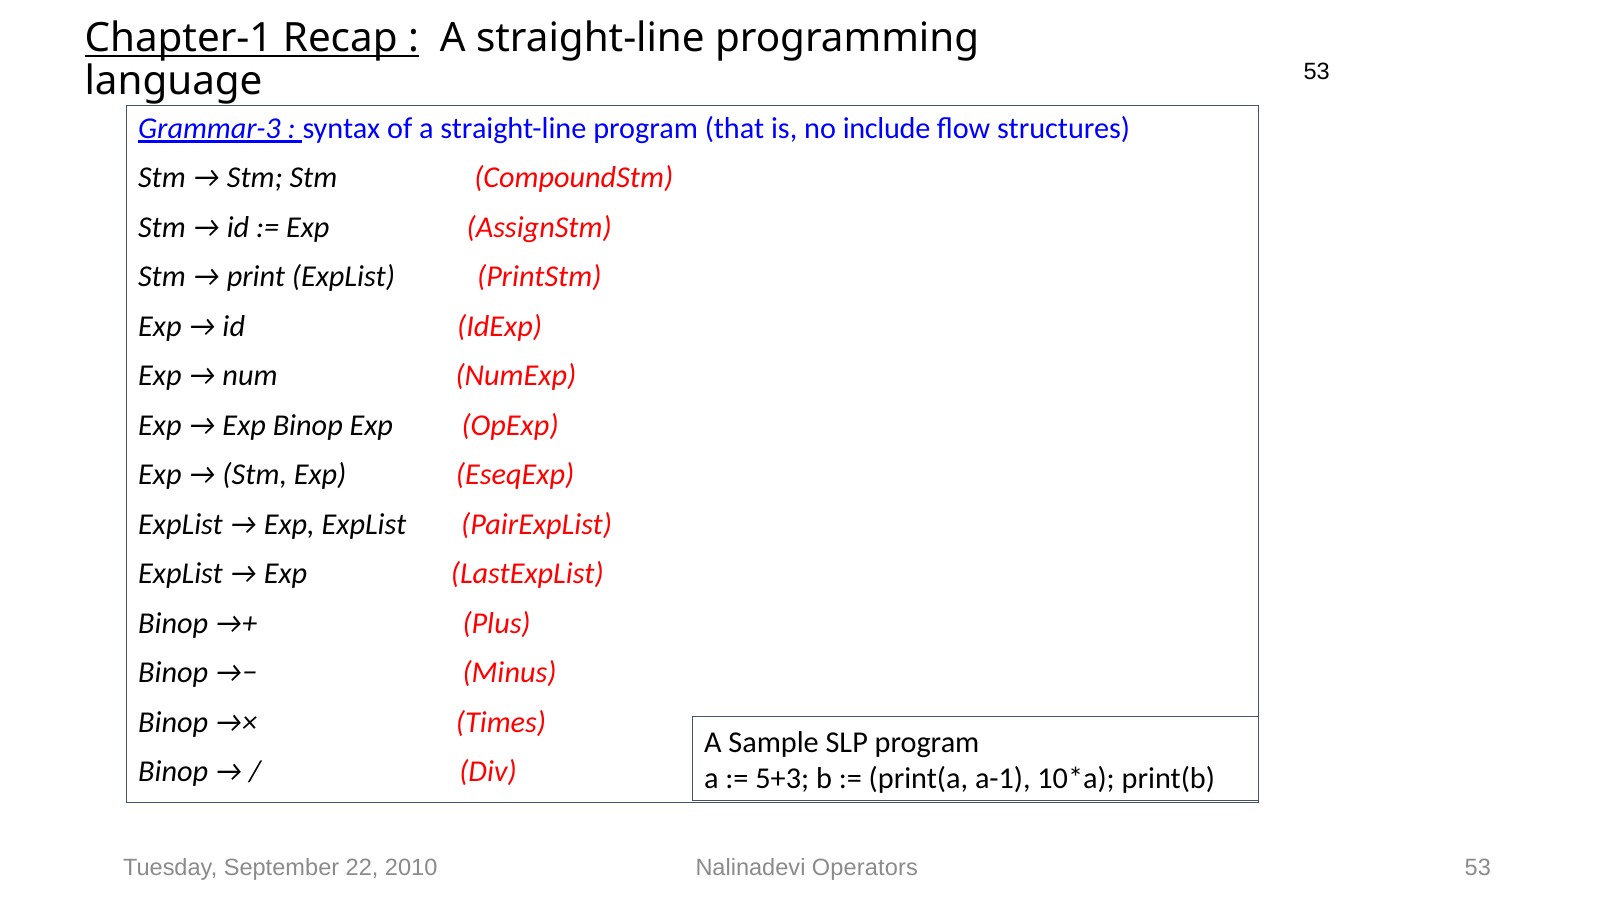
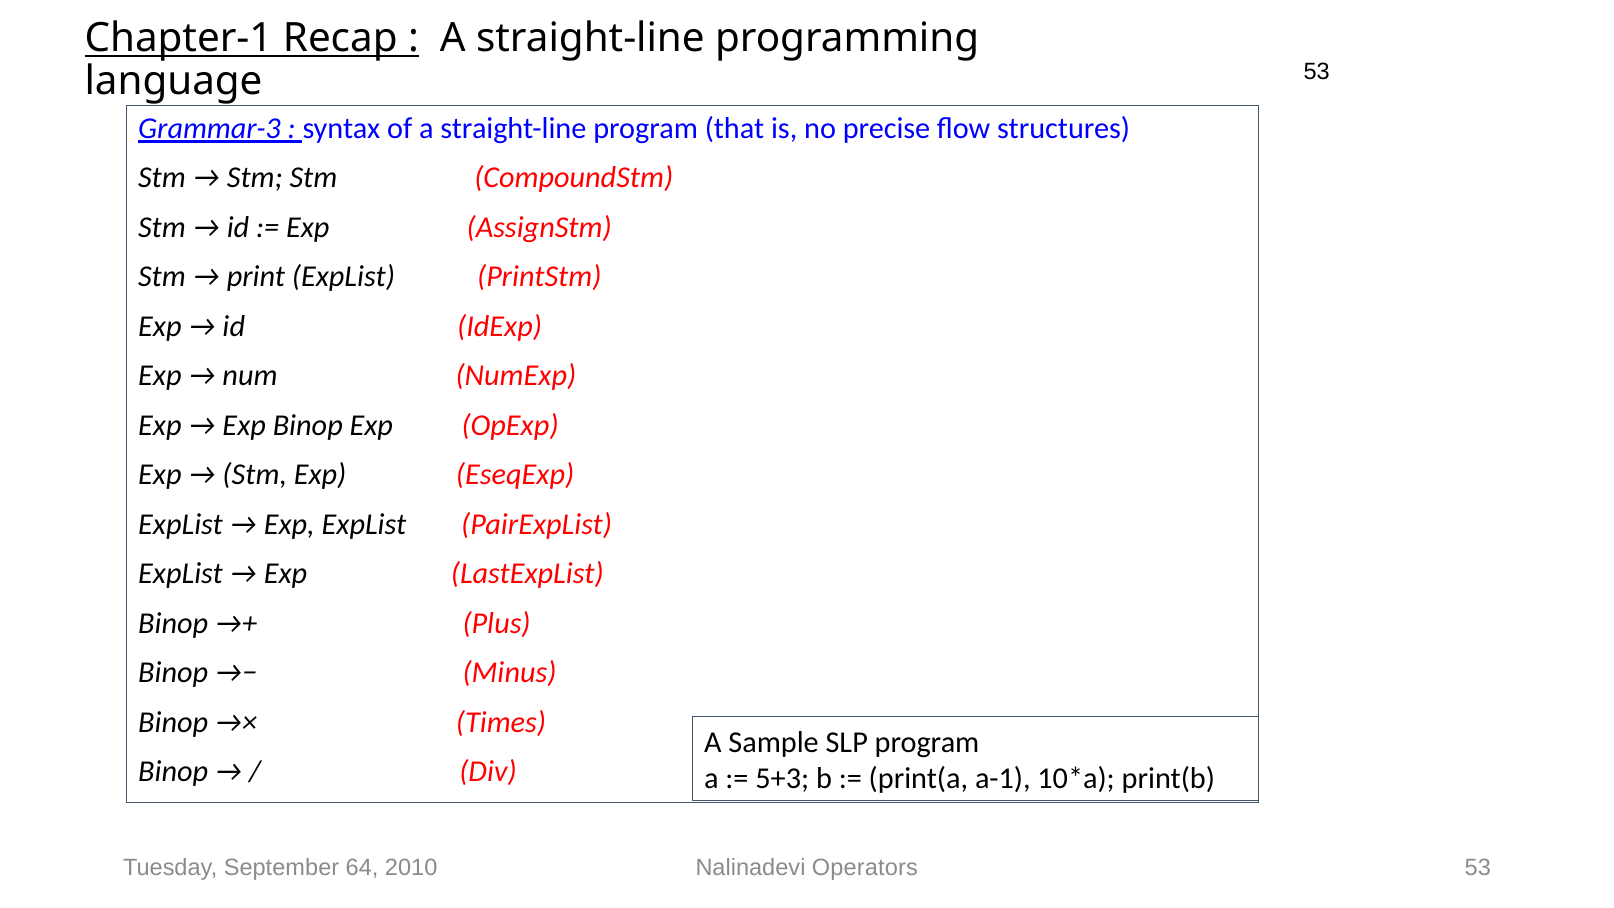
include: include -> precise (886, 128)
22: 22 -> 64 (362, 867)
